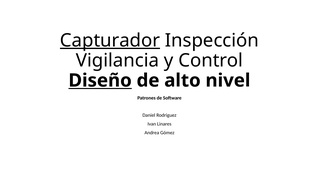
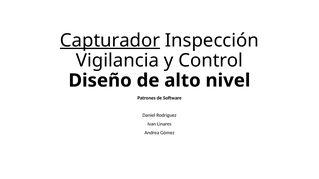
Diseño underline: present -> none (100, 81)
